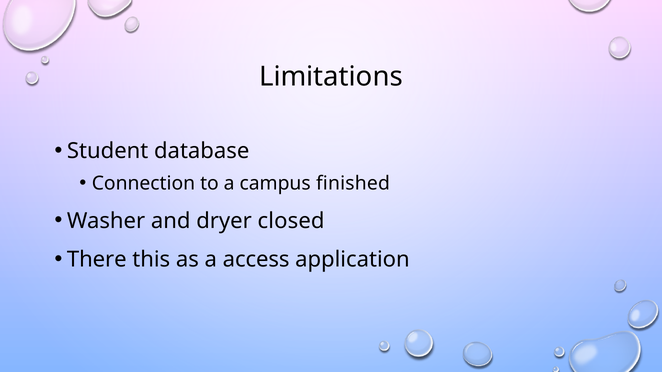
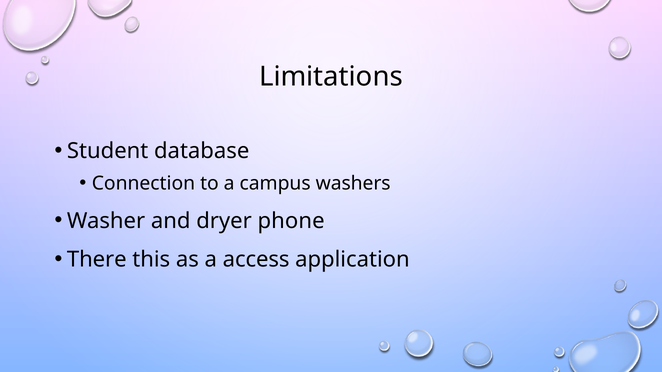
finished: finished -> washers (353, 184)
closed: closed -> phone (291, 221)
